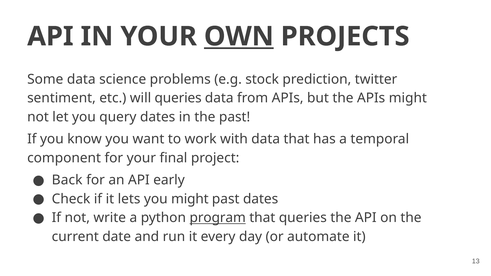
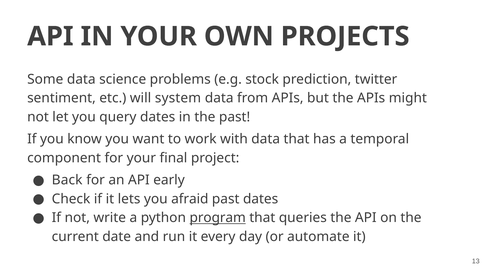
OWN underline: present -> none (239, 36)
will queries: queries -> system (178, 98)
you might: might -> afraid (190, 199)
